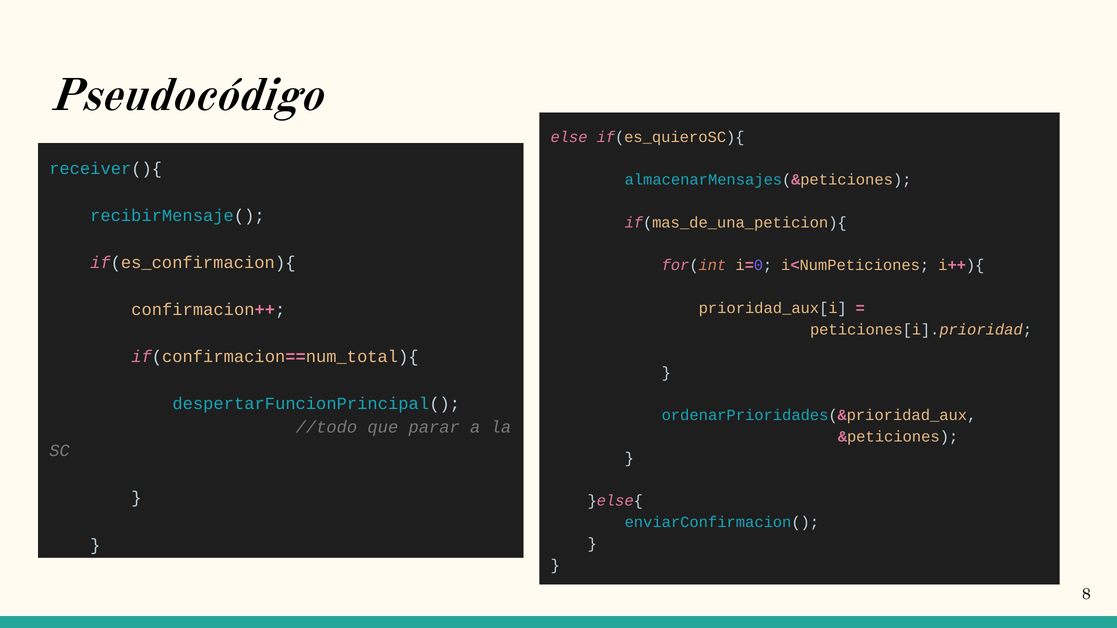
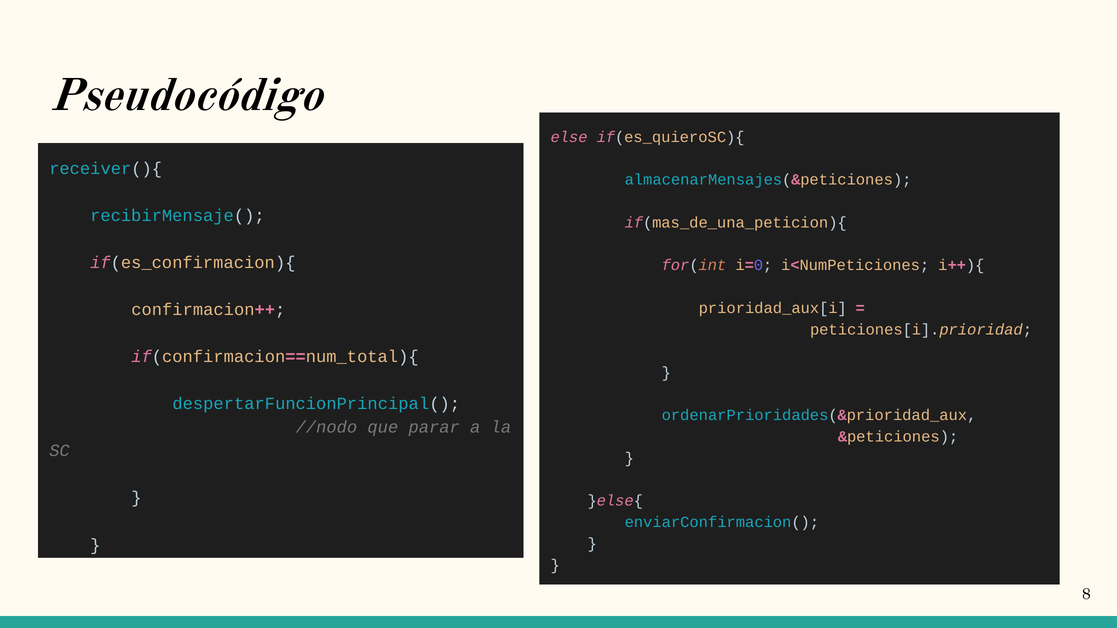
//todo: //todo -> //nodo (326, 428)
